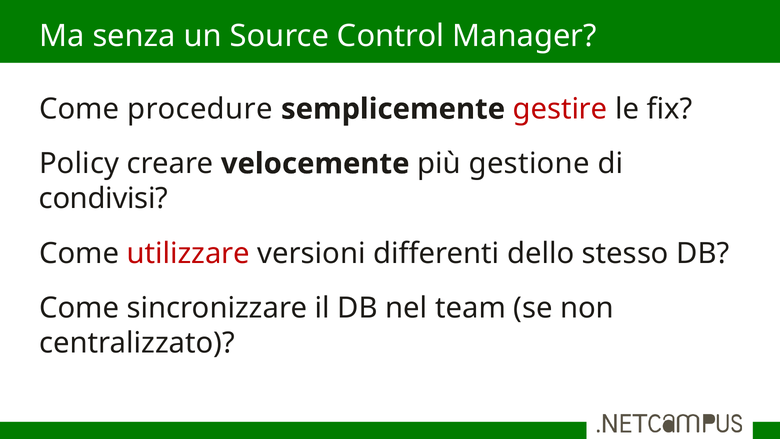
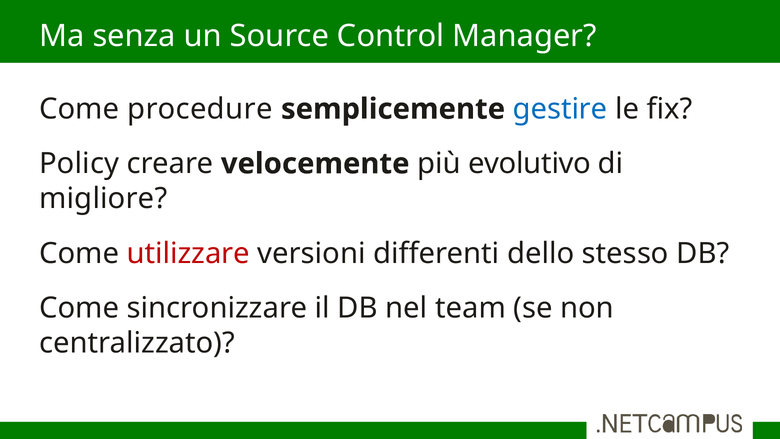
gestire colour: red -> blue (560, 109)
gestione: gestione -> evolutivo (530, 164)
condivisi: condivisi -> migliore (103, 199)
